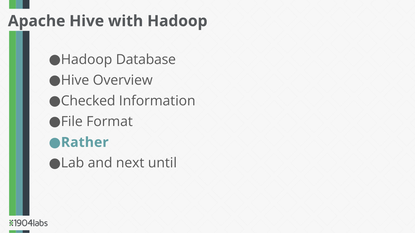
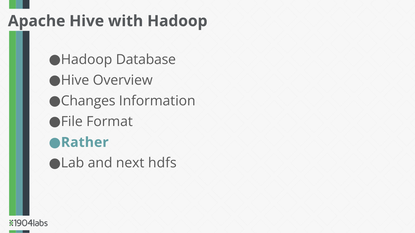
Checked: Checked -> Changes (88, 101)
until: until -> hdfs (162, 163)
